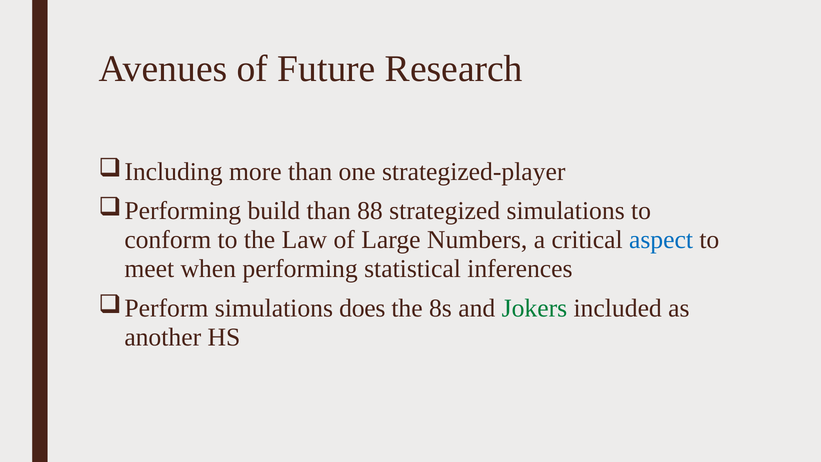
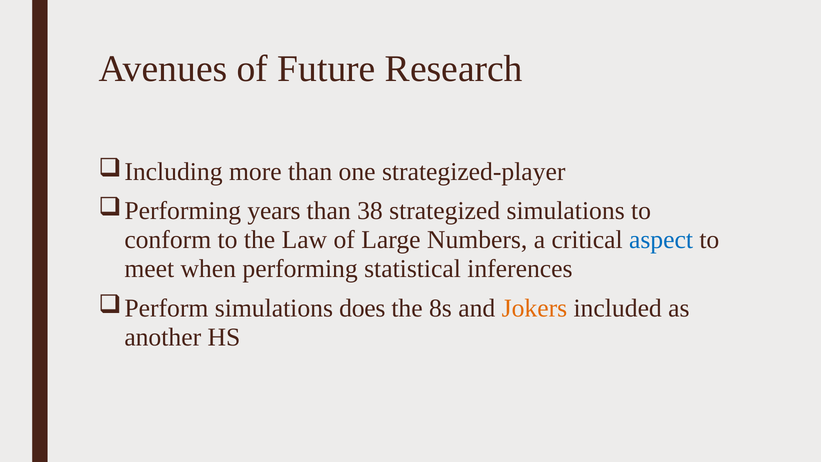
build: build -> years (274, 211)
88: 88 -> 38 (370, 211)
Jokers colour: green -> orange (534, 308)
